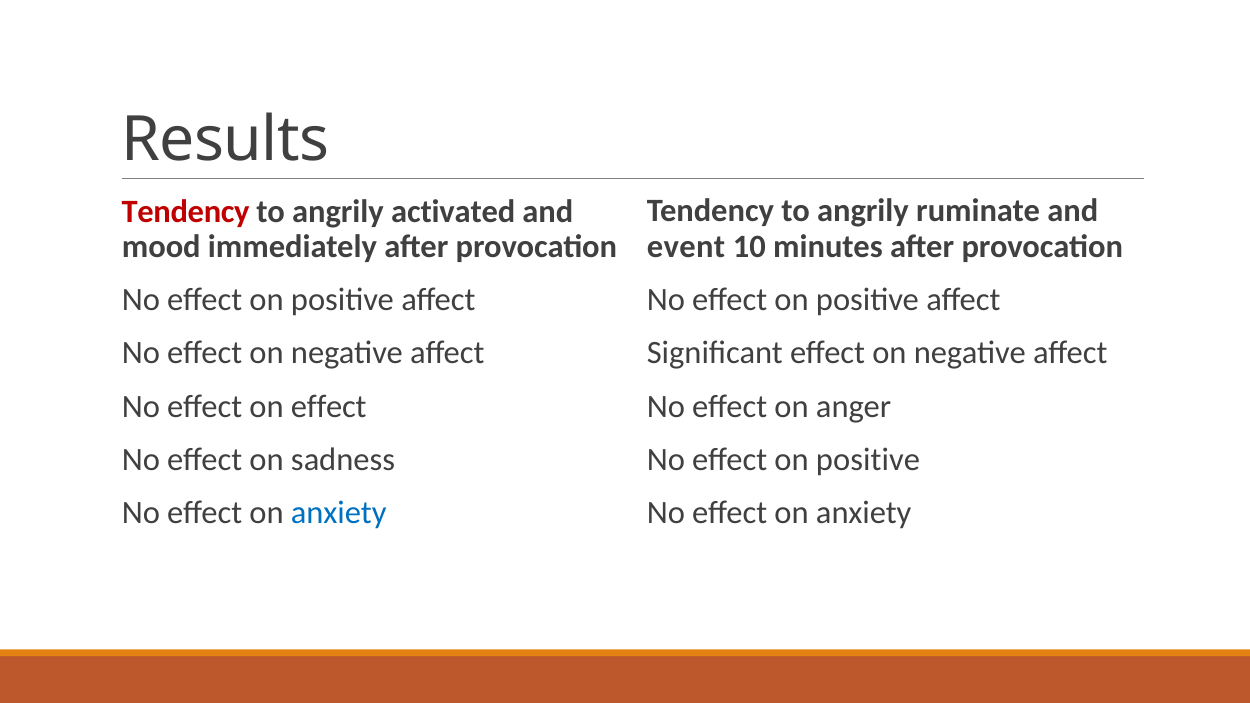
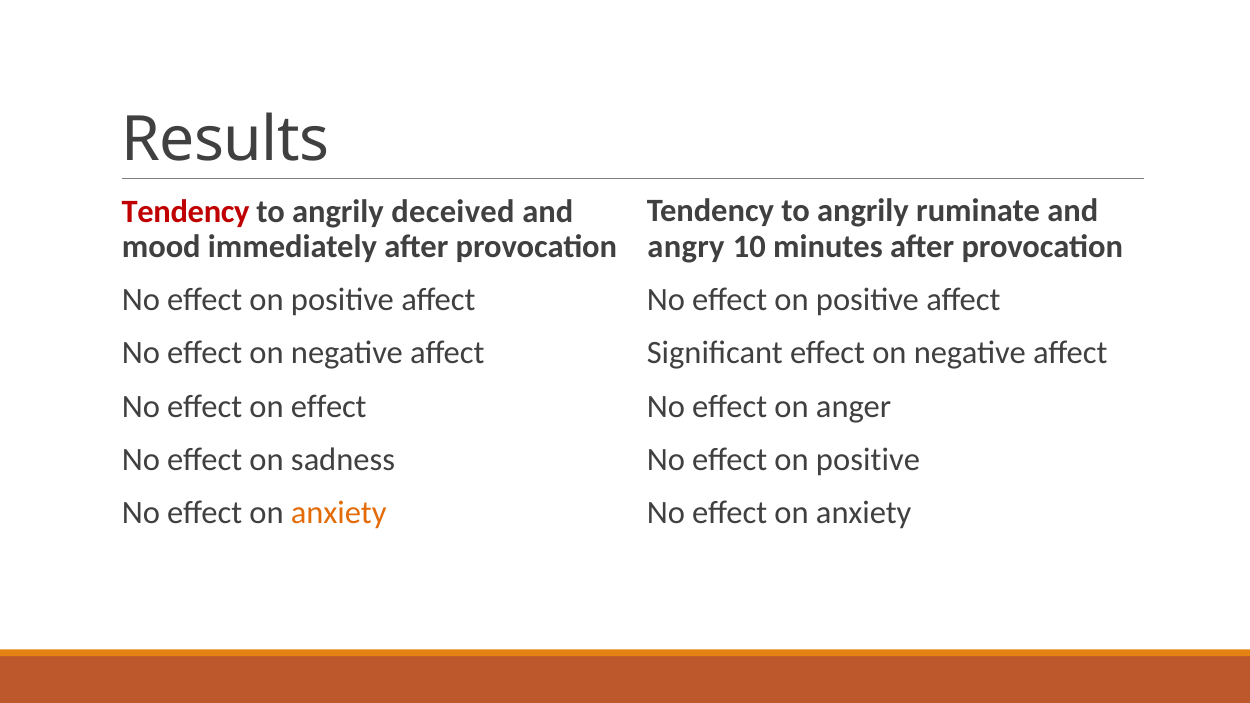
activated: activated -> deceived (453, 211)
event: event -> angry (686, 246)
anxiety colour: blue -> orange (339, 513)
